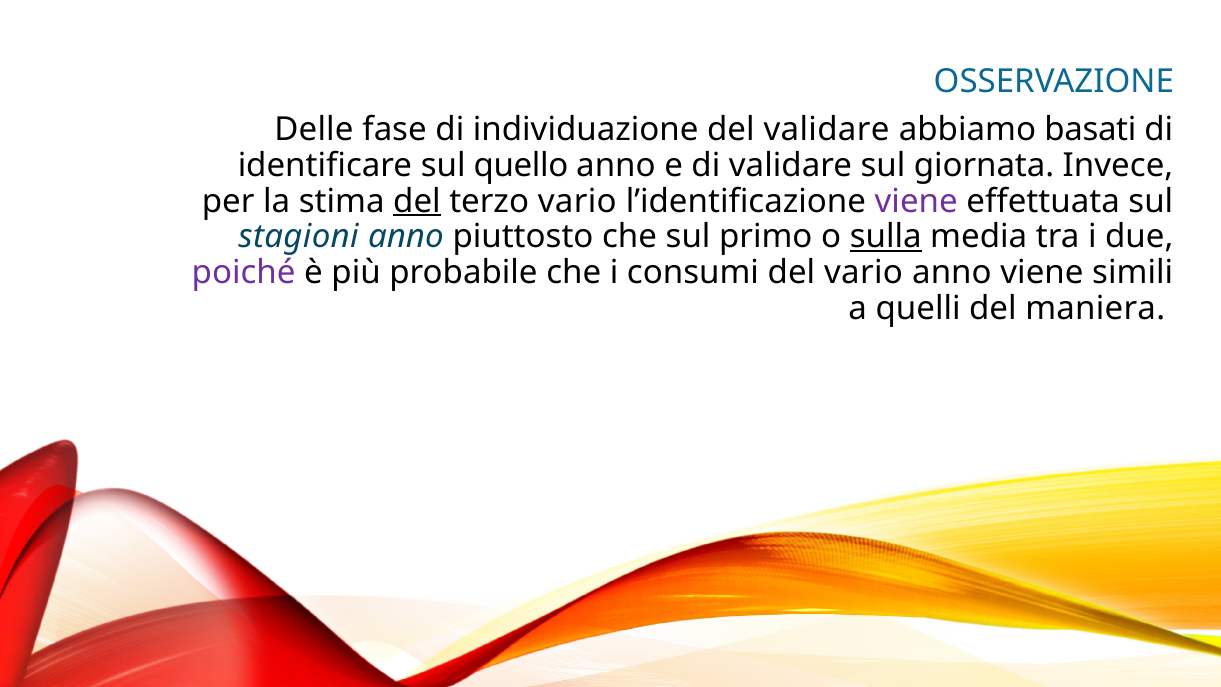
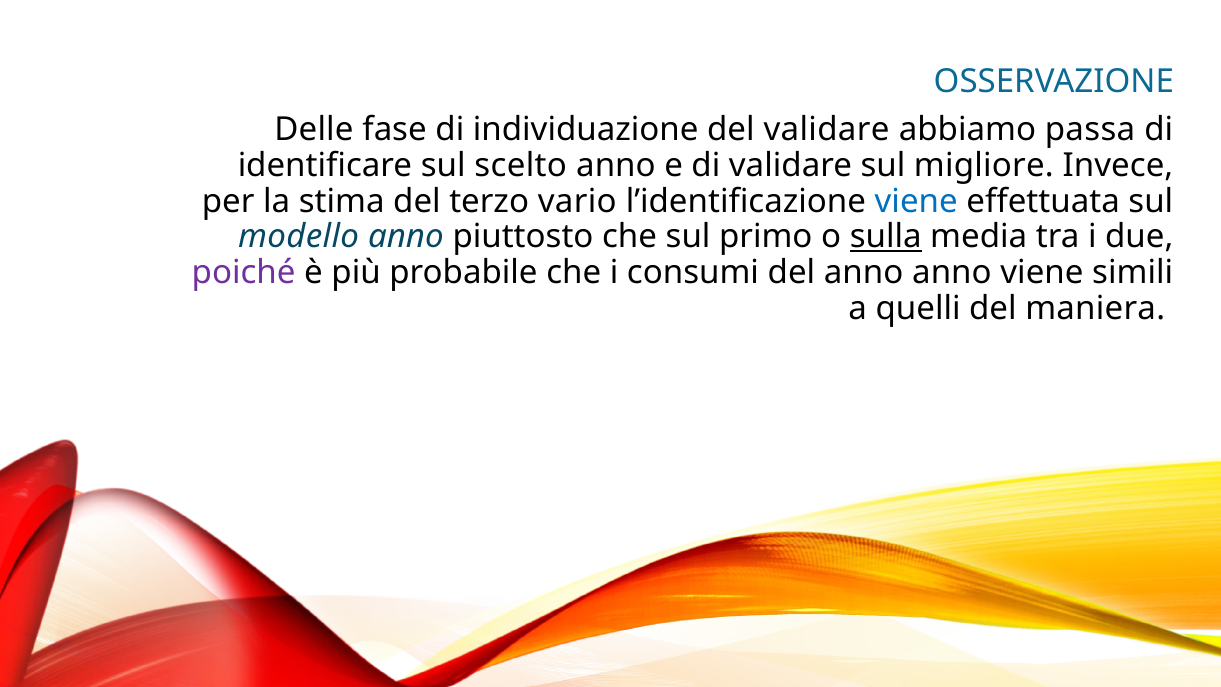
basati: basati -> passa (1090, 130)
quello: quello -> scelto (521, 165)
giornata: giornata -> migliore (984, 165)
del underline: present -> none (417, 201)
viene colour: purple -> blue (916, 201)
stagioni: stagioni -> modello (299, 237)
del vario: vario -> anno (864, 273)
